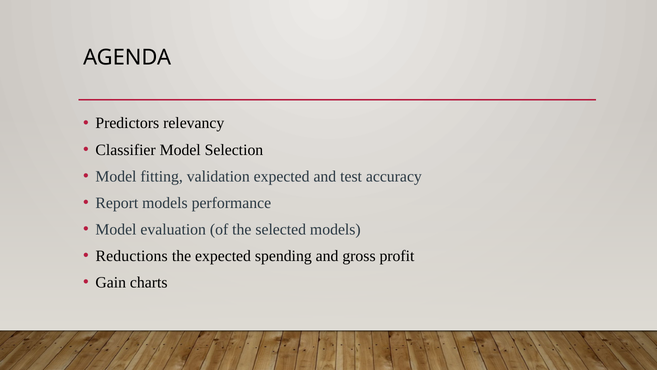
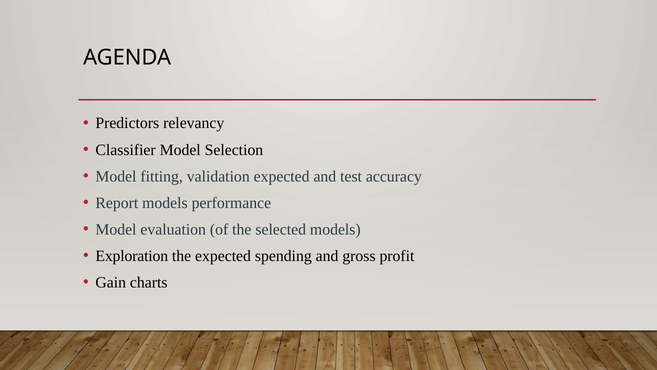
Reductions: Reductions -> Exploration (132, 256)
